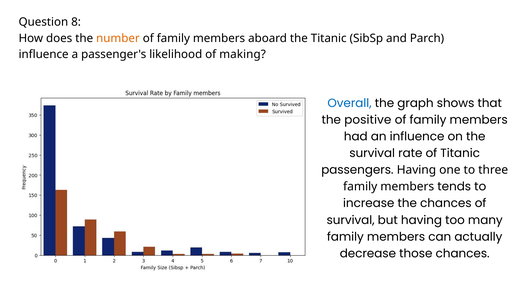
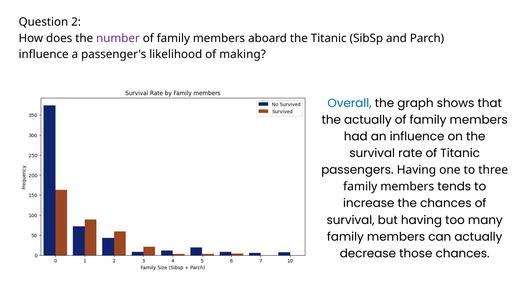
8: 8 -> 2 (76, 22)
number colour: orange -> purple (118, 38)
the positive: positive -> actually (368, 120)
